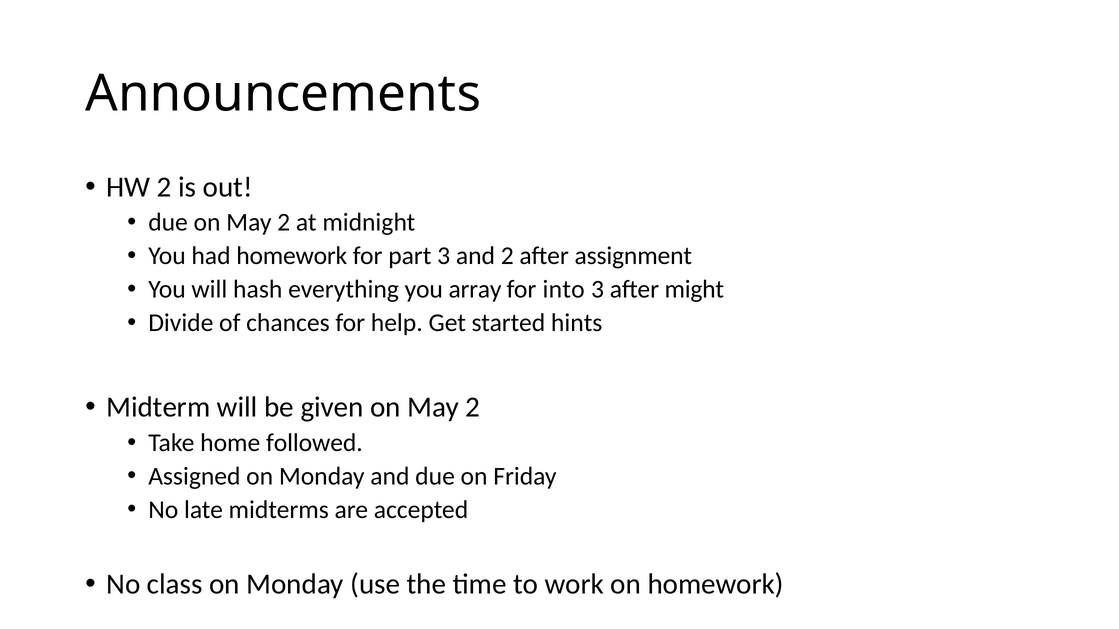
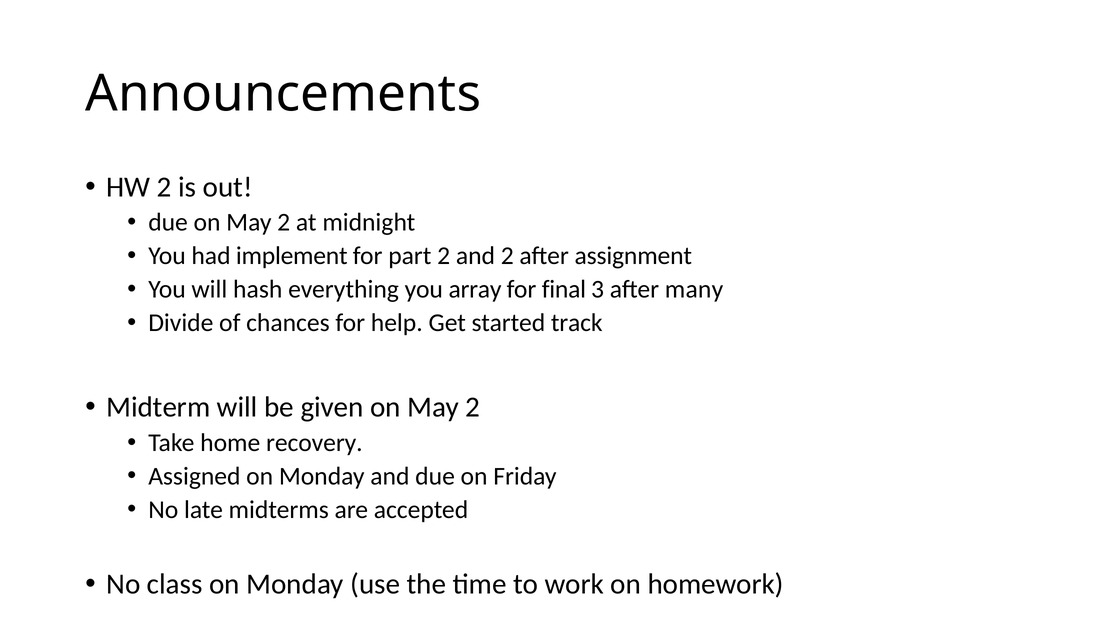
had homework: homework -> implement (292, 256)
part 3: 3 -> 2 (444, 256)
into: into -> final (564, 290)
might: might -> many (694, 290)
hints: hints -> track (577, 323)
followed: followed -> recovery (314, 443)
